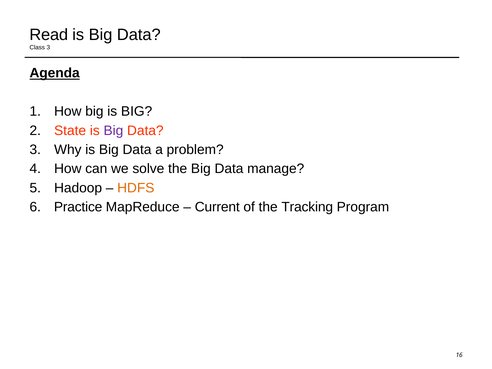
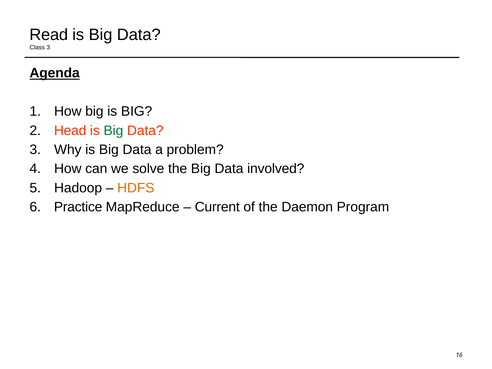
State: State -> Head (70, 131)
Big colour: purple -> green (113, 131)
manage: manage -> involved (276, 169)
Tracking: Tracking -> Daemon (307, 207)
